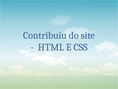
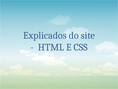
Contribuiu: Contribuiu -> Explicados (45, 35)
